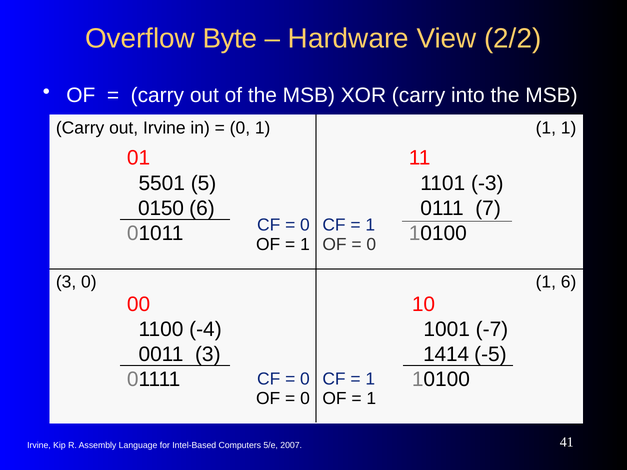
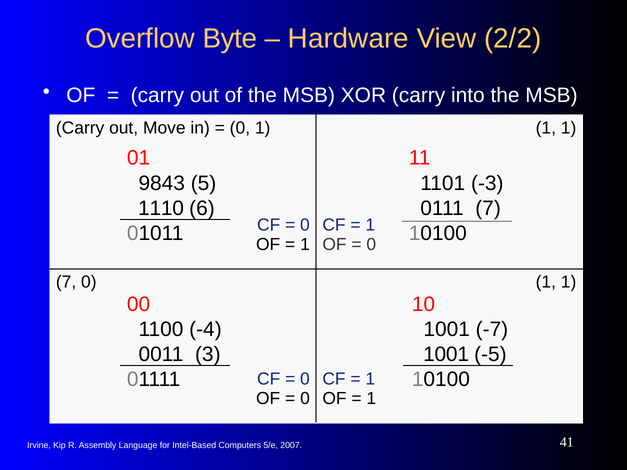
out Irvine: Irvine -> Move (164, 128)
5501: 5501 -> 9843 (162, 183)
0150: 0150 -> 1110 (161, 208)
3: 3 -> 7 (66, 282)
6: 6 -> 1 (569, 282)
1414: 1414 -> 1001 (446, 355)
